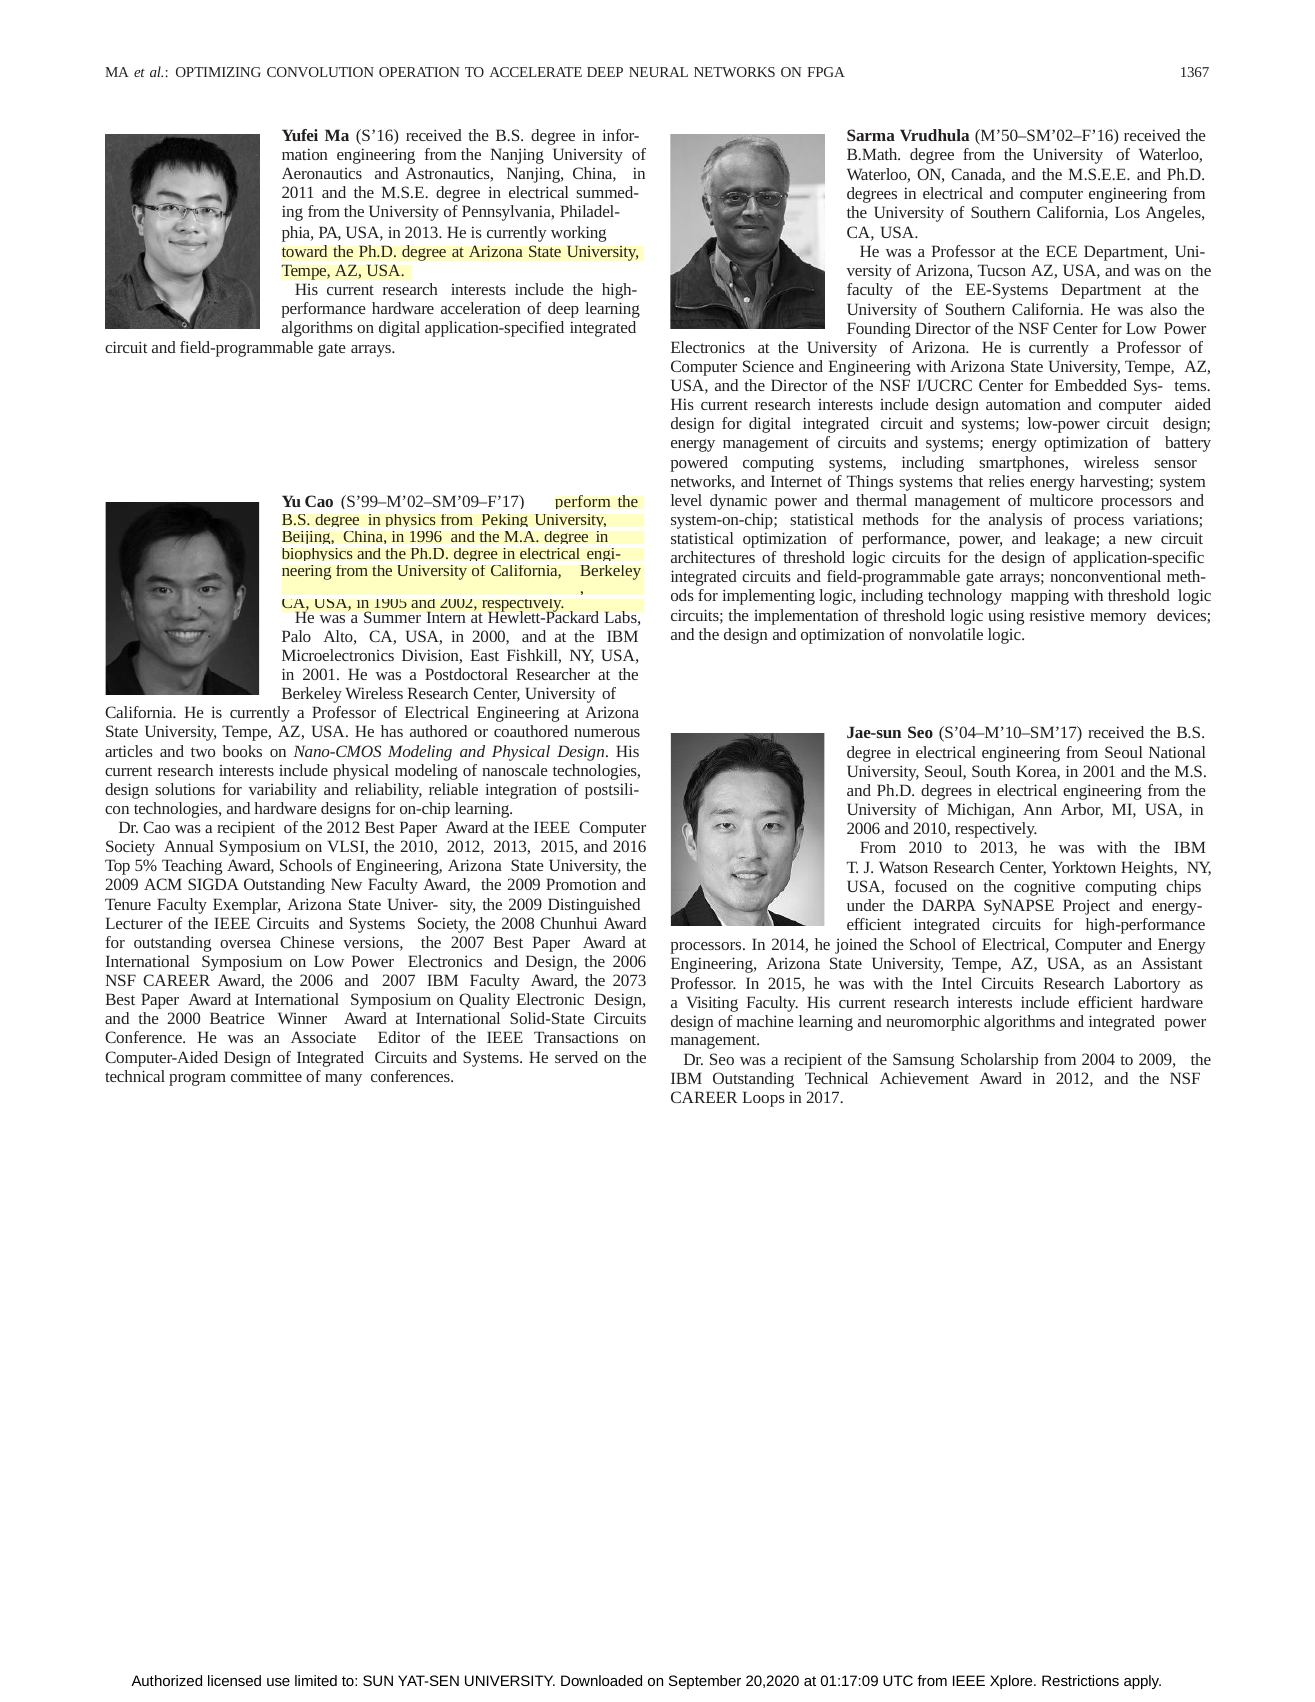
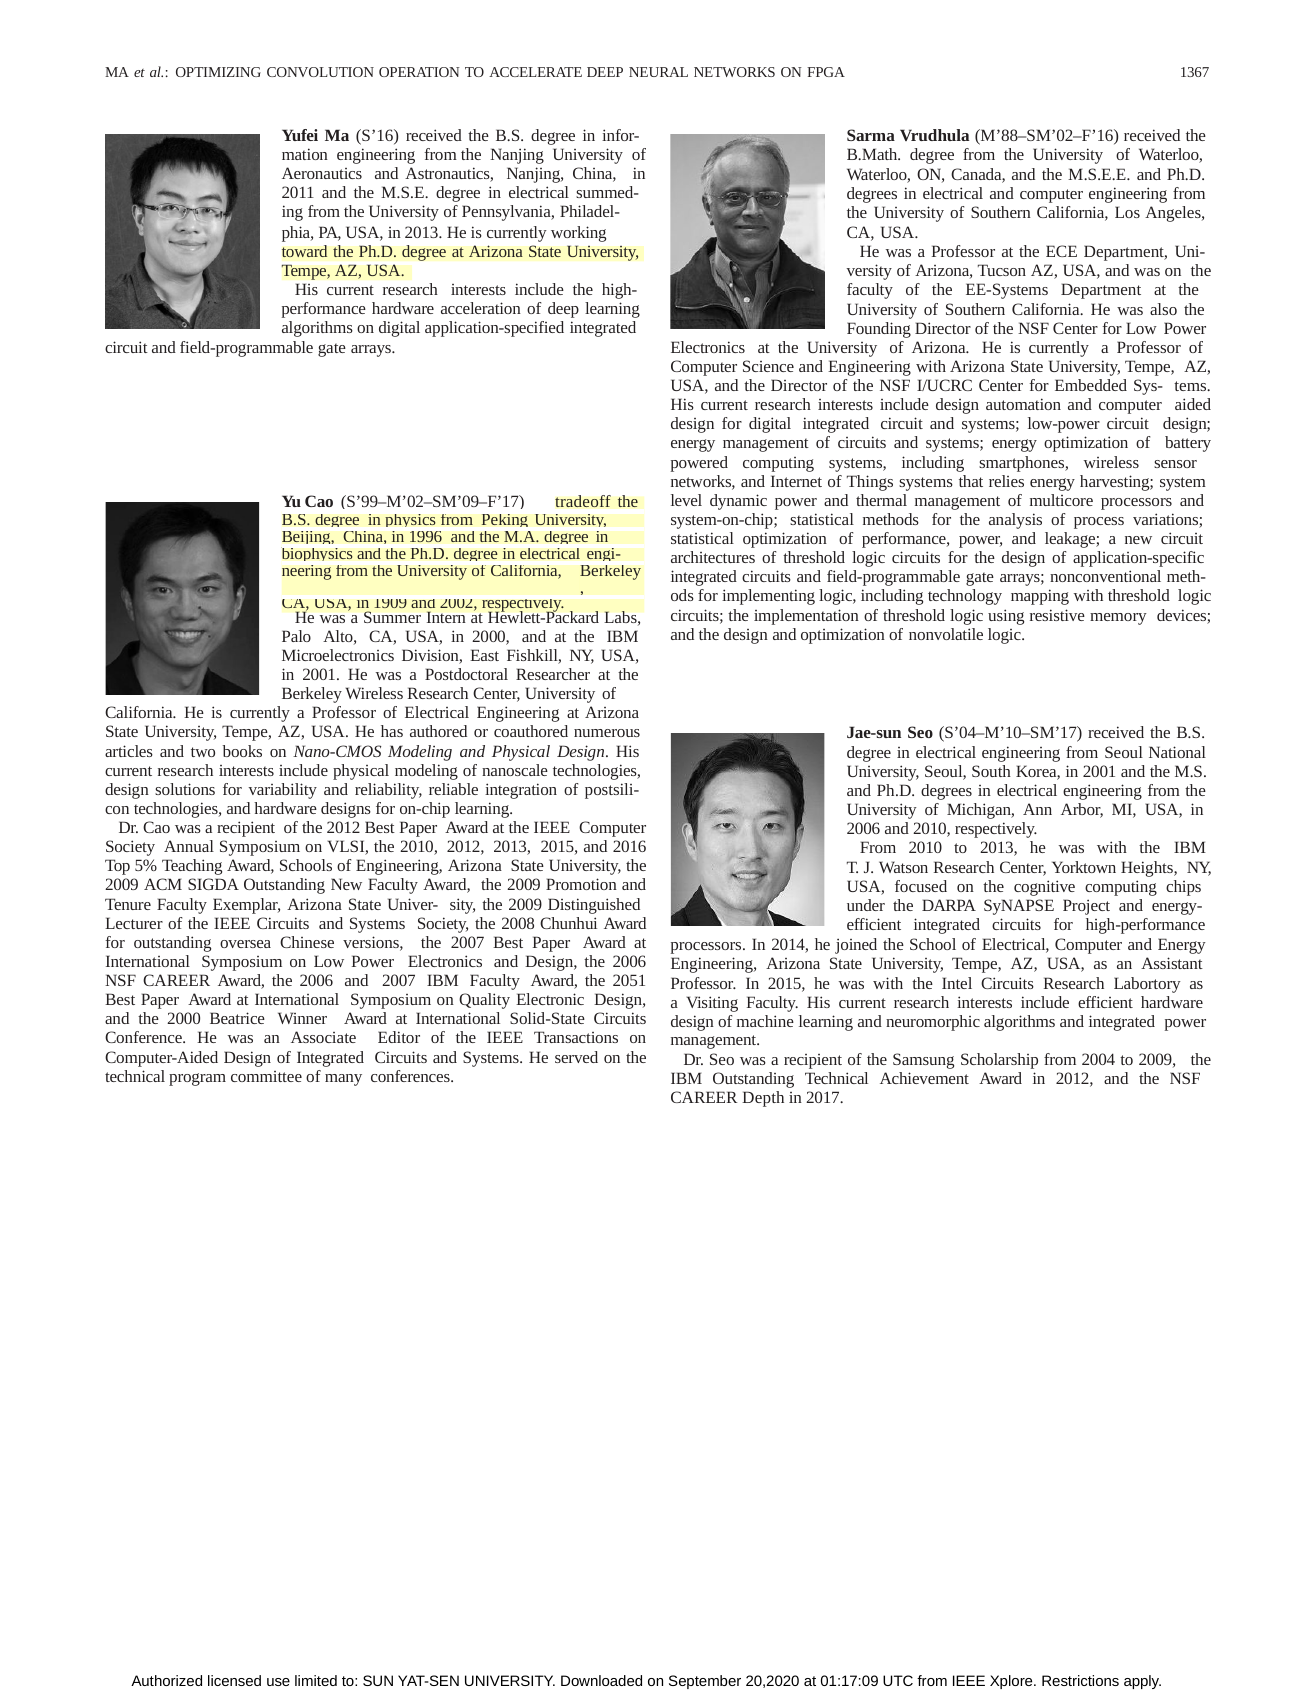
M’50–SM’02–F’16: M’50–SM’02–F’16 -> M’88–SM’02–F’16 (1047, 136)
perform: perform -> tradeoff (583, 502)
1905: 1905 -> 1909 (390, 603)
2073: 2073 -> 2051 (629, 981)
Loops: Loops -> Depth (764, 1098)
